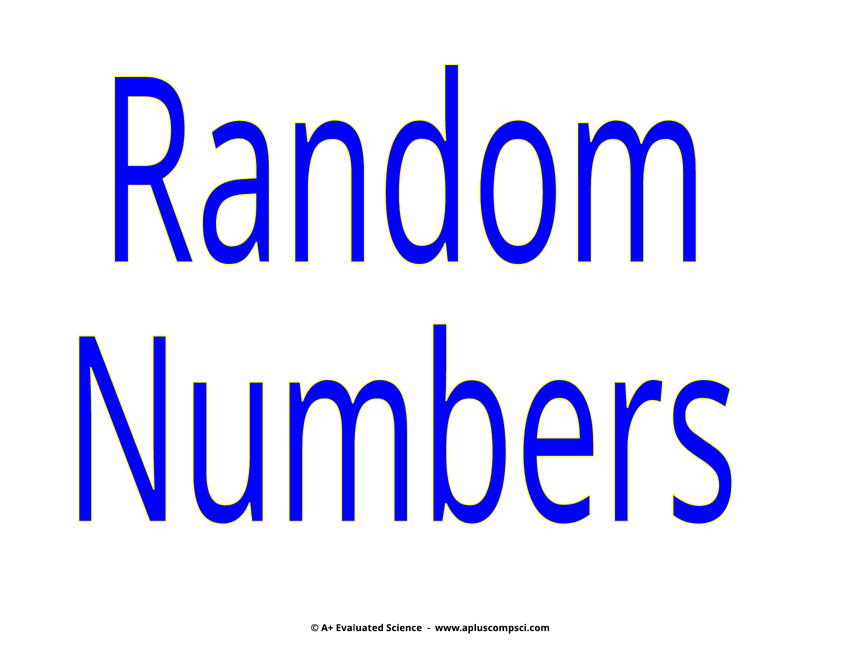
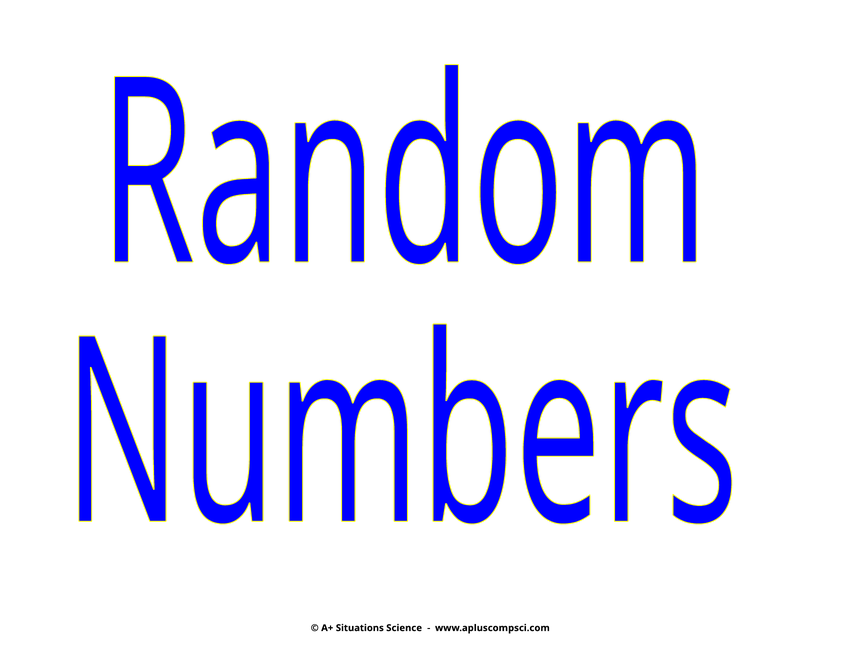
Evaluated: Evaluated -> Situations (360, 628)
